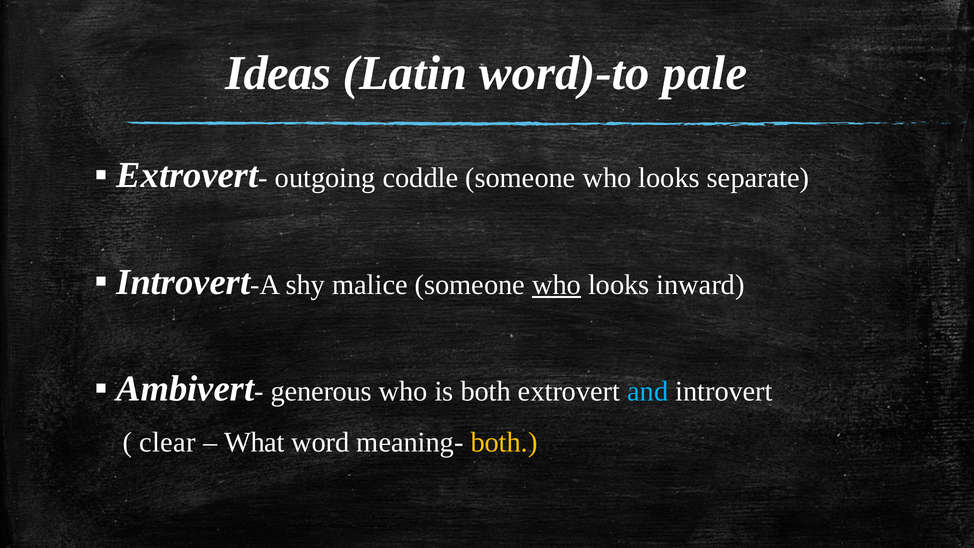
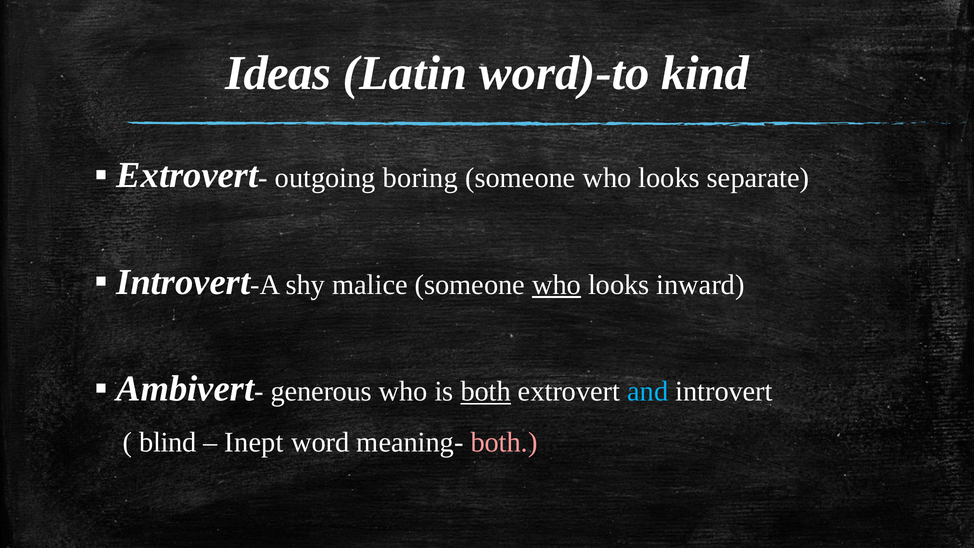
pale: pale -> kind (705, 73)
coddle: coddle -> boring (420, 178)
both underline: none -> present (486, 391)
clear: clear -> blind (168, 442)
What: What -> Inept (254, 442)
both colour: yellow -> pink (504, 442)
